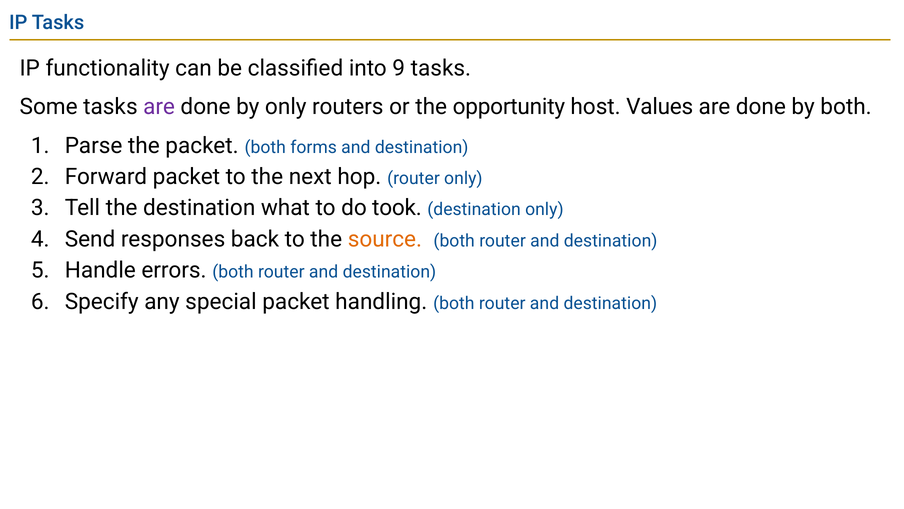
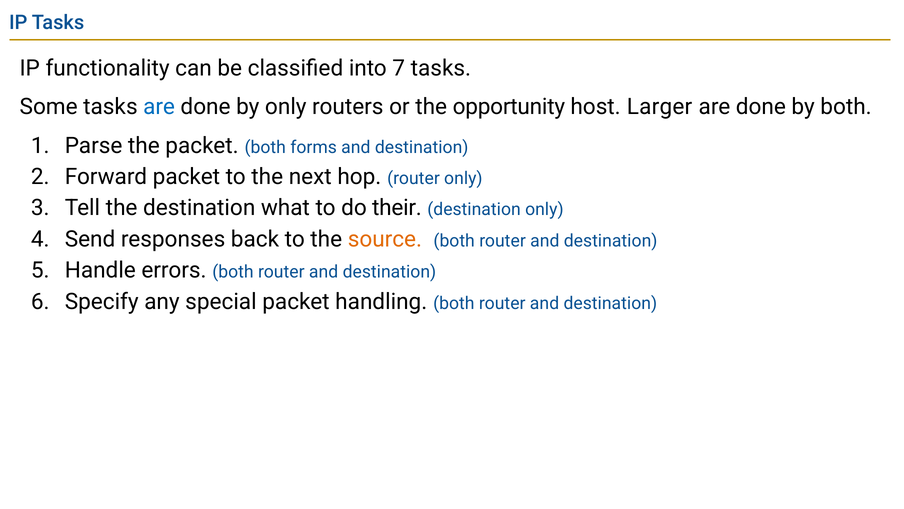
9: 9 -> 7 (399, 68)
are colour: purple -> blue (159, 107)
Values: Values -> Larger (660, 107)
took: took -> their (397, 208)
